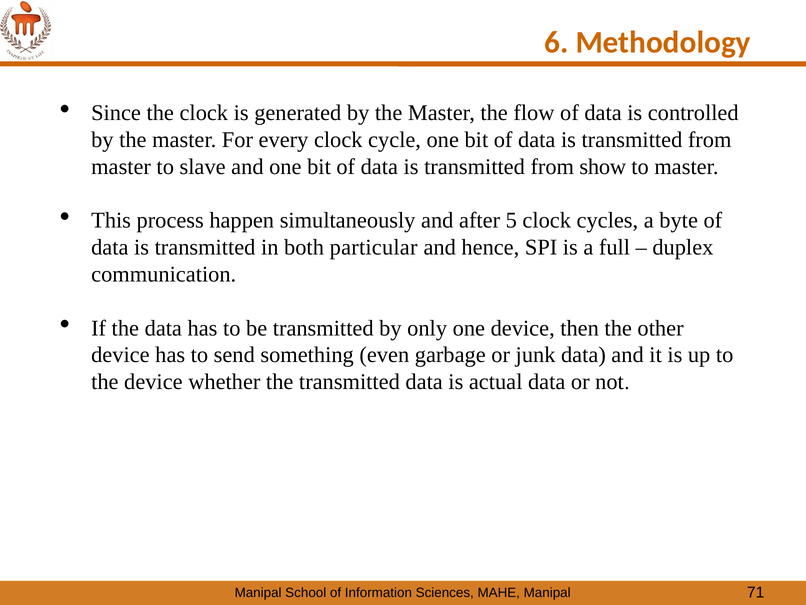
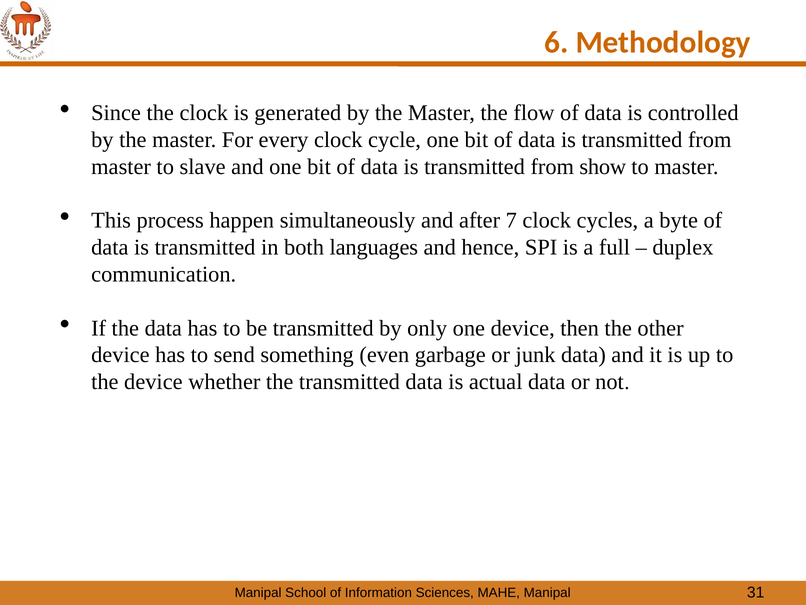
5: 5 -> 7 (511, 220)
particular: particular -> languages (374, 247)
71: 71 -> 31 (756, 592)
